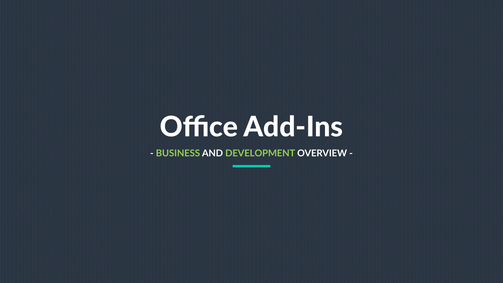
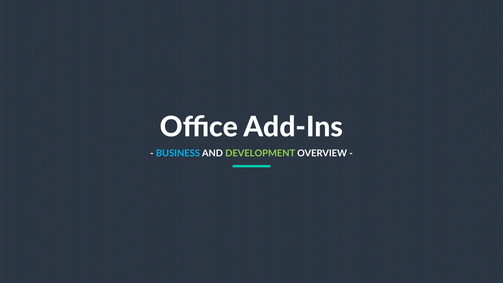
BUSINESS colour: light green -> light blue (178, 153)
